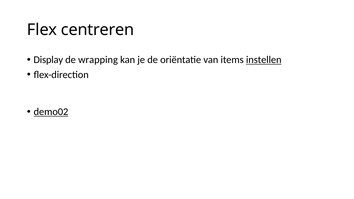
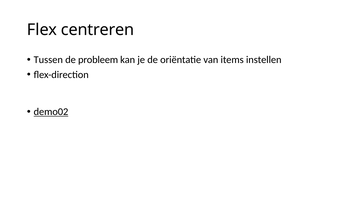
Display: Display -> Tussen (48, 60)
wrapping: wrapping -> probleem (98, 60)
instellen underline: present -> none (264, 60)
